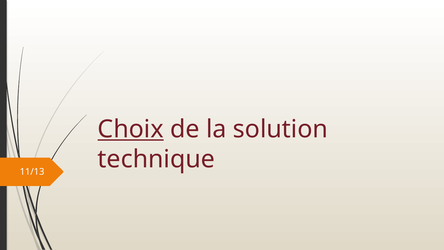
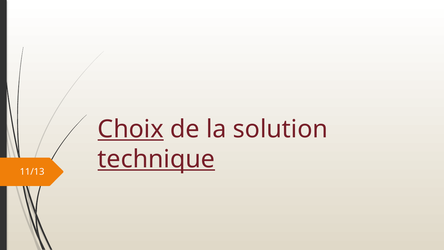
technique underline: none -> present (156, 159)
